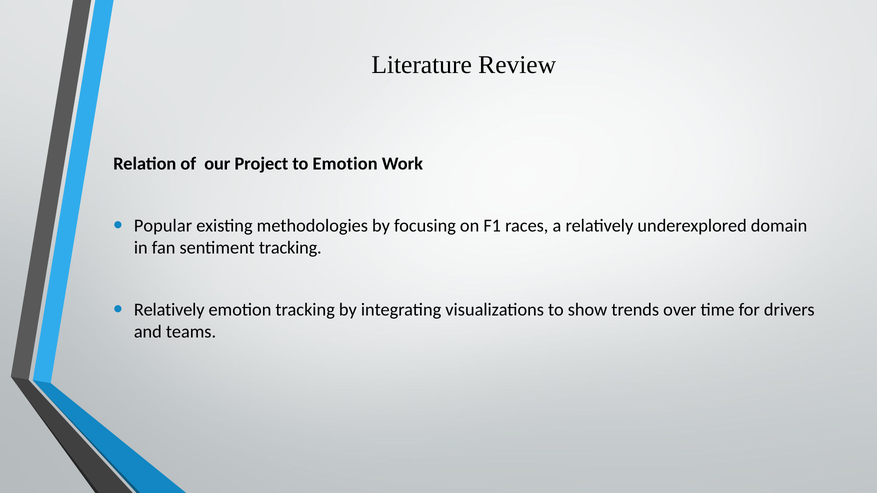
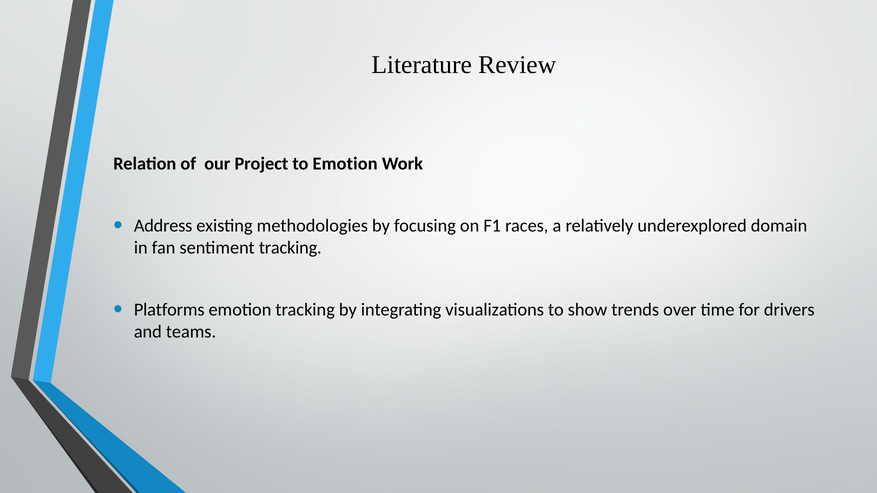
Popular: Popular -> Address (163, 226)
Relatively: Relatively -> Platforms (169, 310)
